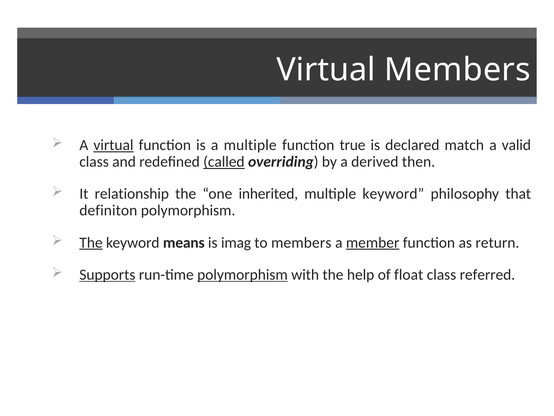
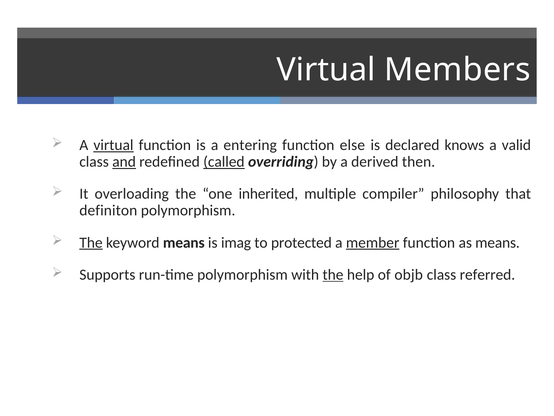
a multiple: multiple -> entering (250, 145)
true: true -> else (352, 145)
match: match -> knows (464, 145)
and underline: none -> present (124, 162)
relationship: relationship -> overloading (132, 194)
multiple keyword: keyword -> compiler (393, 194)
to members: members -> protected (301, 242)
as return: return -> means (498, 242)
Supports underline: present -> none (107, 274)
polymorphism underline: present -> none (242, 274)
the underline: none -> present (333, 274)
float: float -> objb (409, 274)
